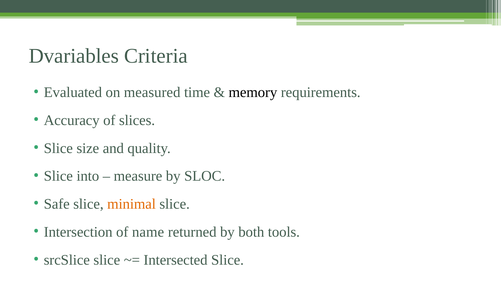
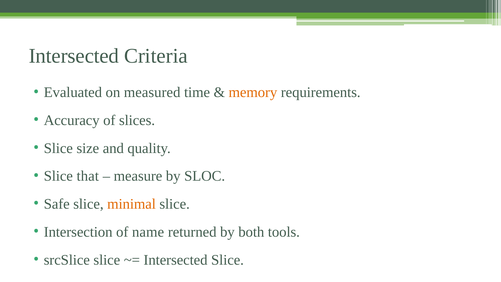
Dvariables: Dvariables -> Intersected (74, 56)
memory colour: black -> orange (253, 92)
into: into -> that (88, 176)
